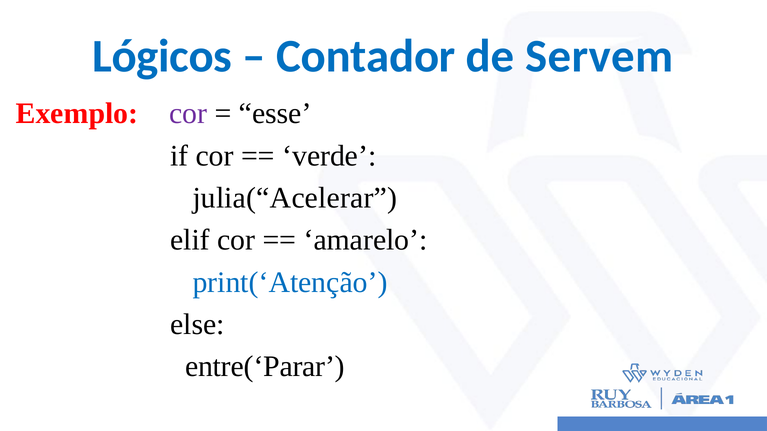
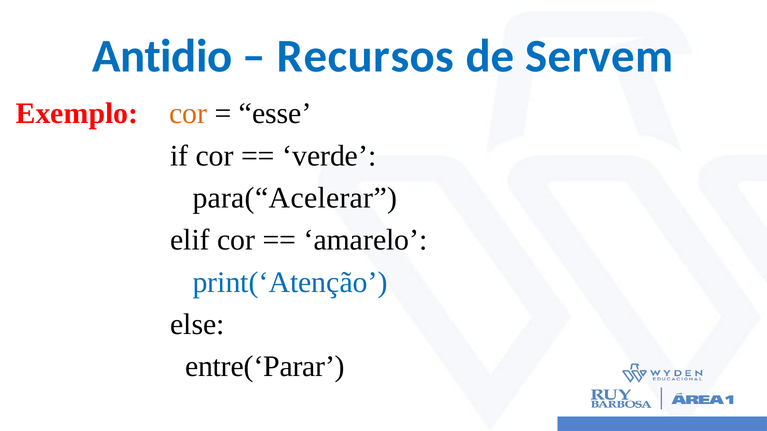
Lógicos: Lógicos -> Antidio (162, 56)
Contador: Contador -> Recursos (365, 56)
cor colour: purple -> orange (188, 114)
julia(“Acelerar: julia(“Acelerar -> para(“Acelerar (295, 198)
